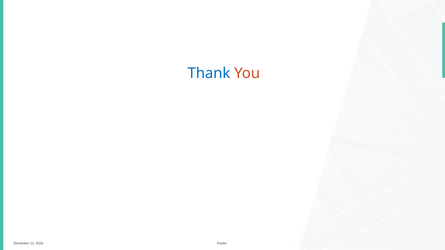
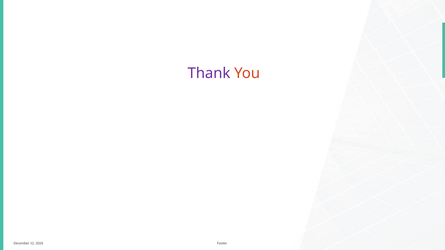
Thank colour: blue -> purple (209, 73)
